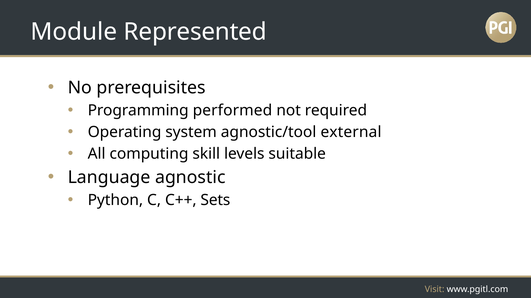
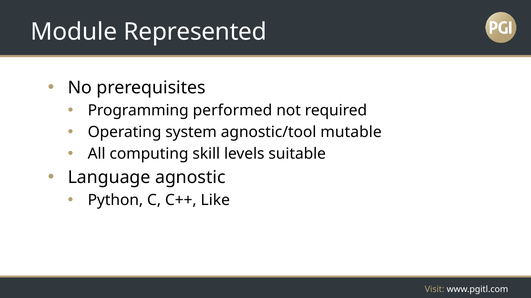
external: external -> mutable (351, 132)
Sets: Sets -> Like (215, 201)
